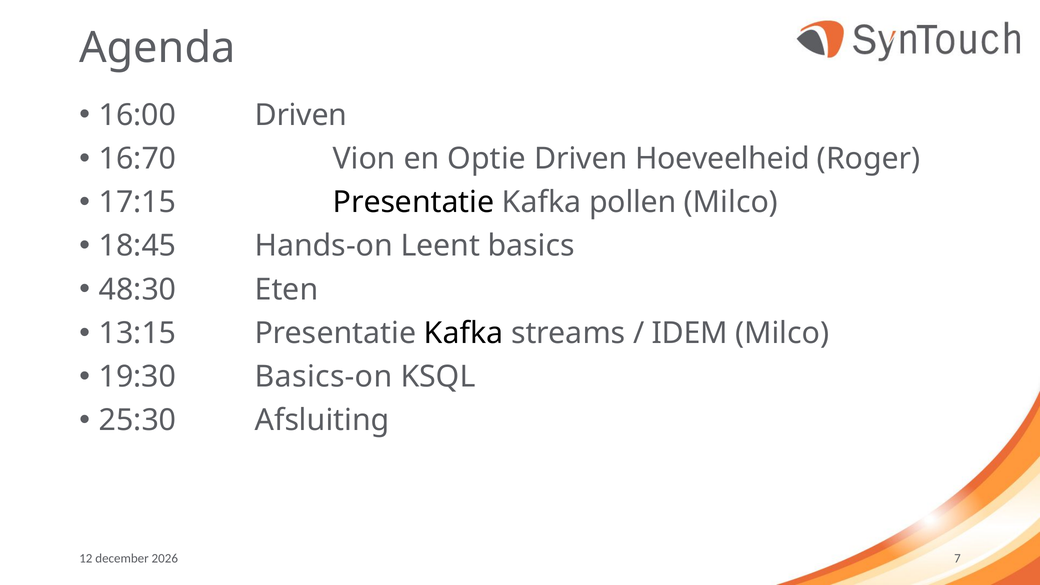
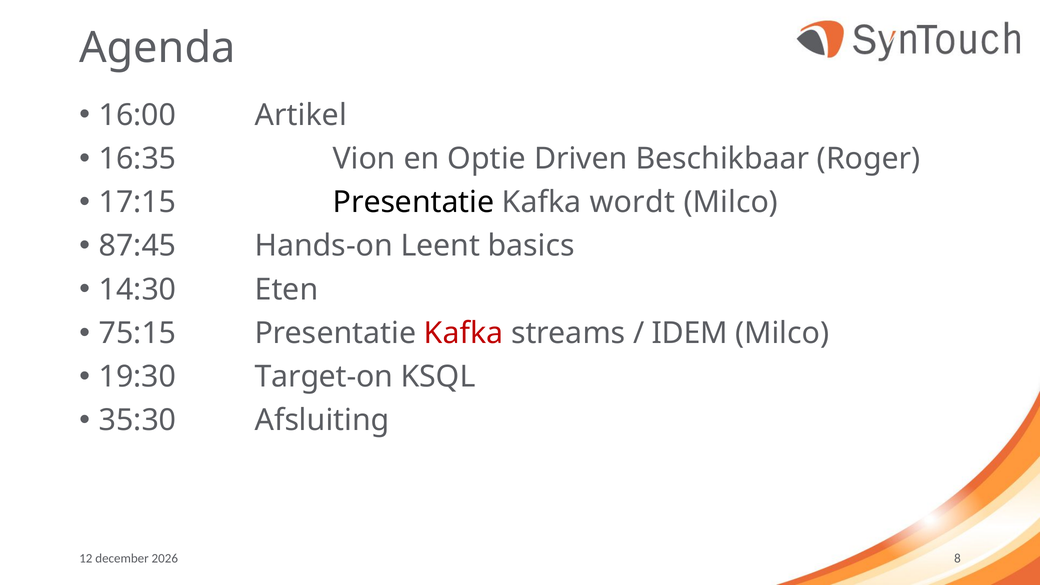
16:00 Driven: Driven -> Artikel (301, 115)
16:70: 16:70 -> 16:35 (138, 159)
Hoeveelheid: Hoeveelheid -> Beschikbaar (722, 159)
pollen: pollen -> wordt (632, 202)
18:45: 18:45 -> 87:45 (138, 246)
48:30: 48:30 -> 14:30 (138, 290)
13:15: 13:15 -> 75:15 (138, 333)
Kafka colour: black -> red (464, 333)
Basics-on: Basics-on -> Target-on (324, 377)
25:30: 25:30 -> 35:30 (138, 420)
7: 7 -> 8 (957, 559)
